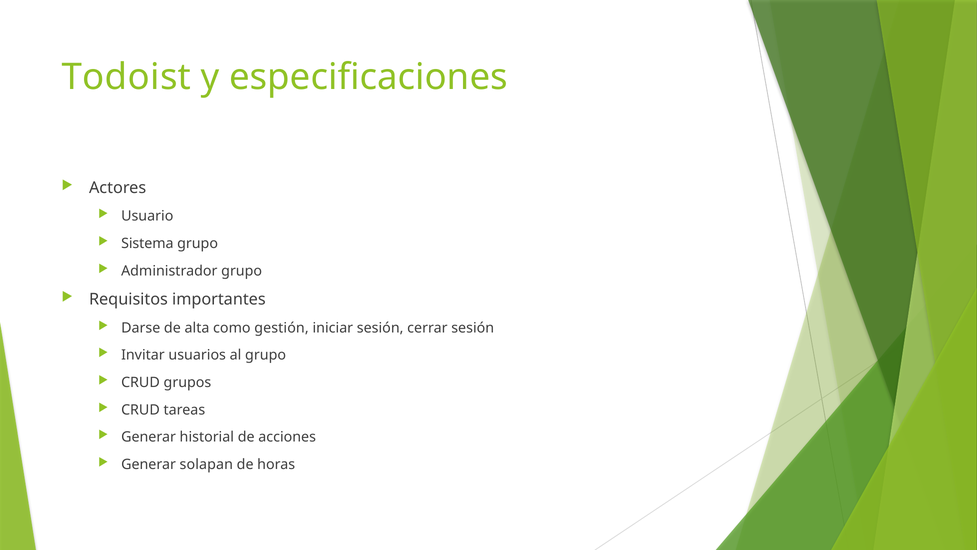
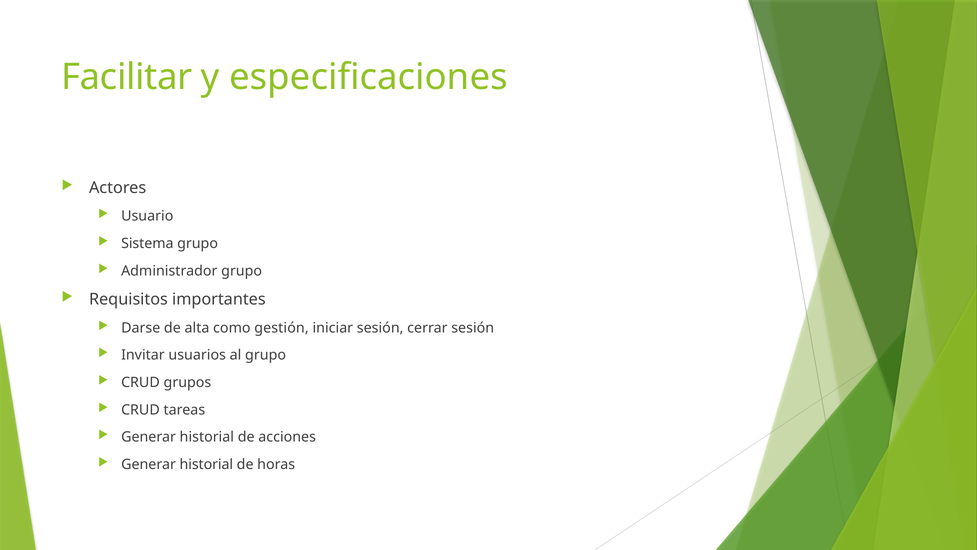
Todoist: Todoist -> Facilitar (127, 77)
solapan: solapan -> historial (206, 464)
